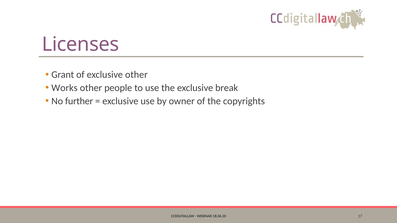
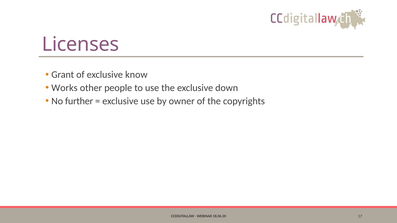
exclusive other: other -> know (136, 75)
break: break -> down (227, 88)
